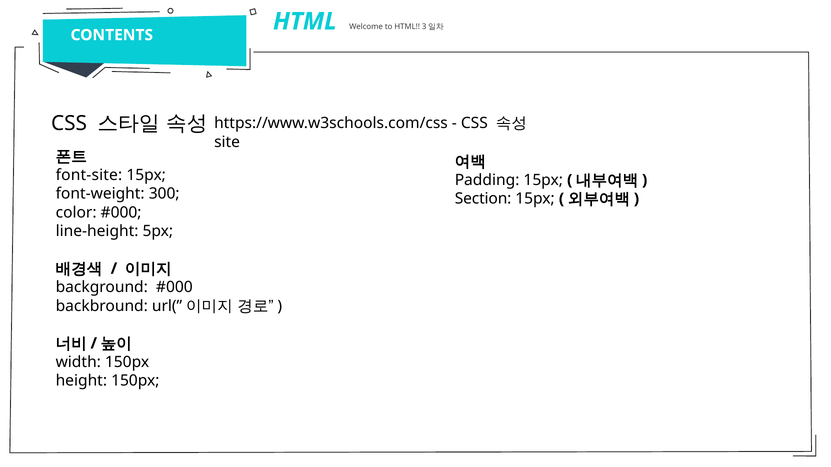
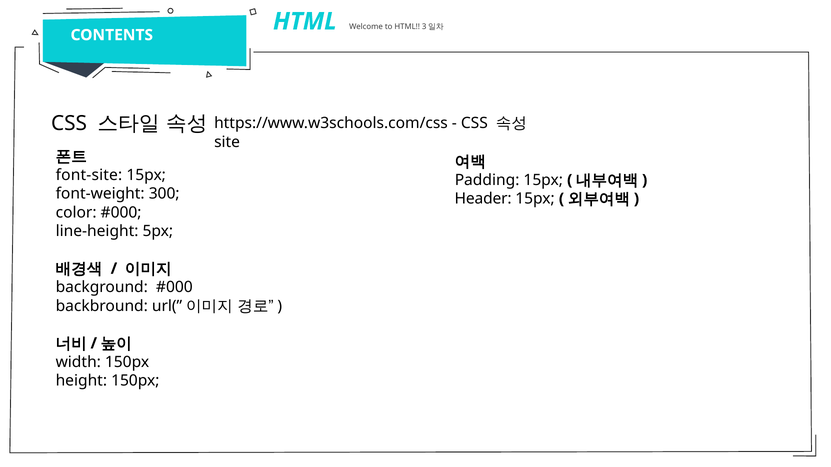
Section: Section -> Header (483, 199)
